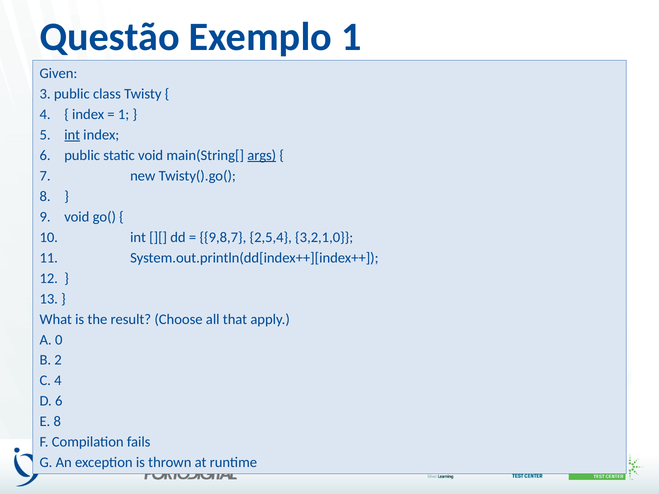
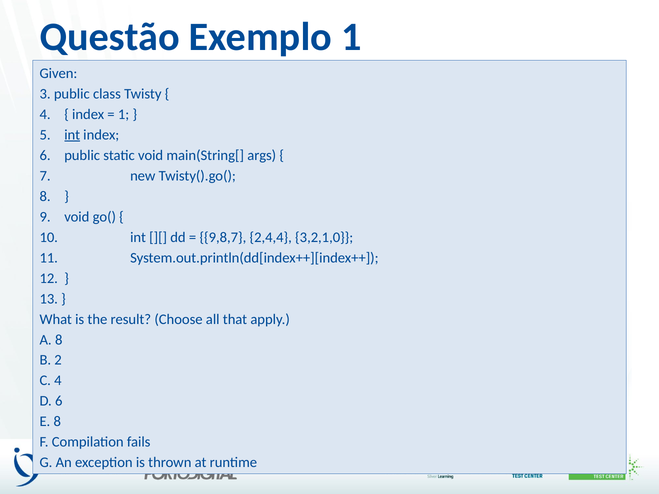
args underline: present -> none (262, 155)
2,5,4: 2,5,4 -> 2,4,4 (271, 237)
A 0: 0 -> 8 (59, 340)
